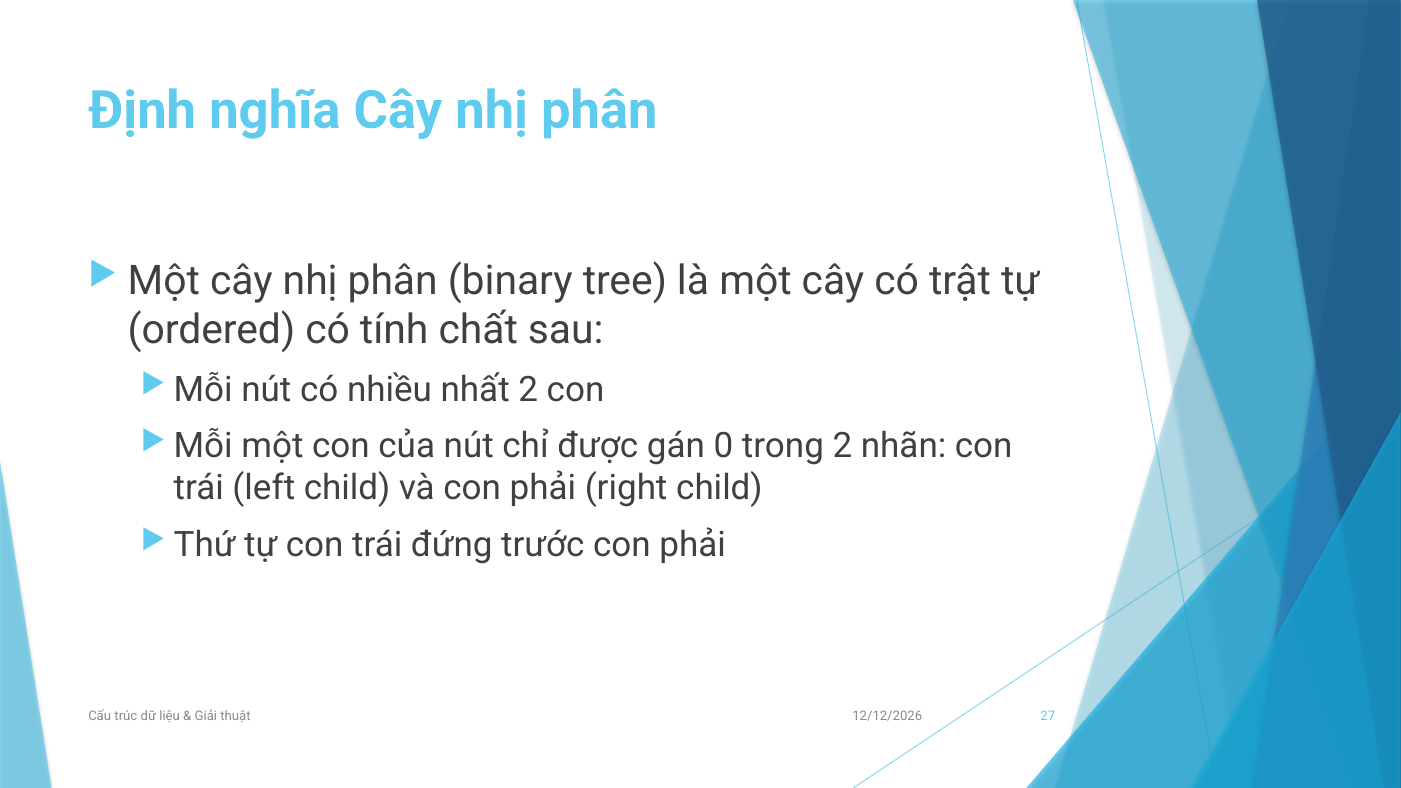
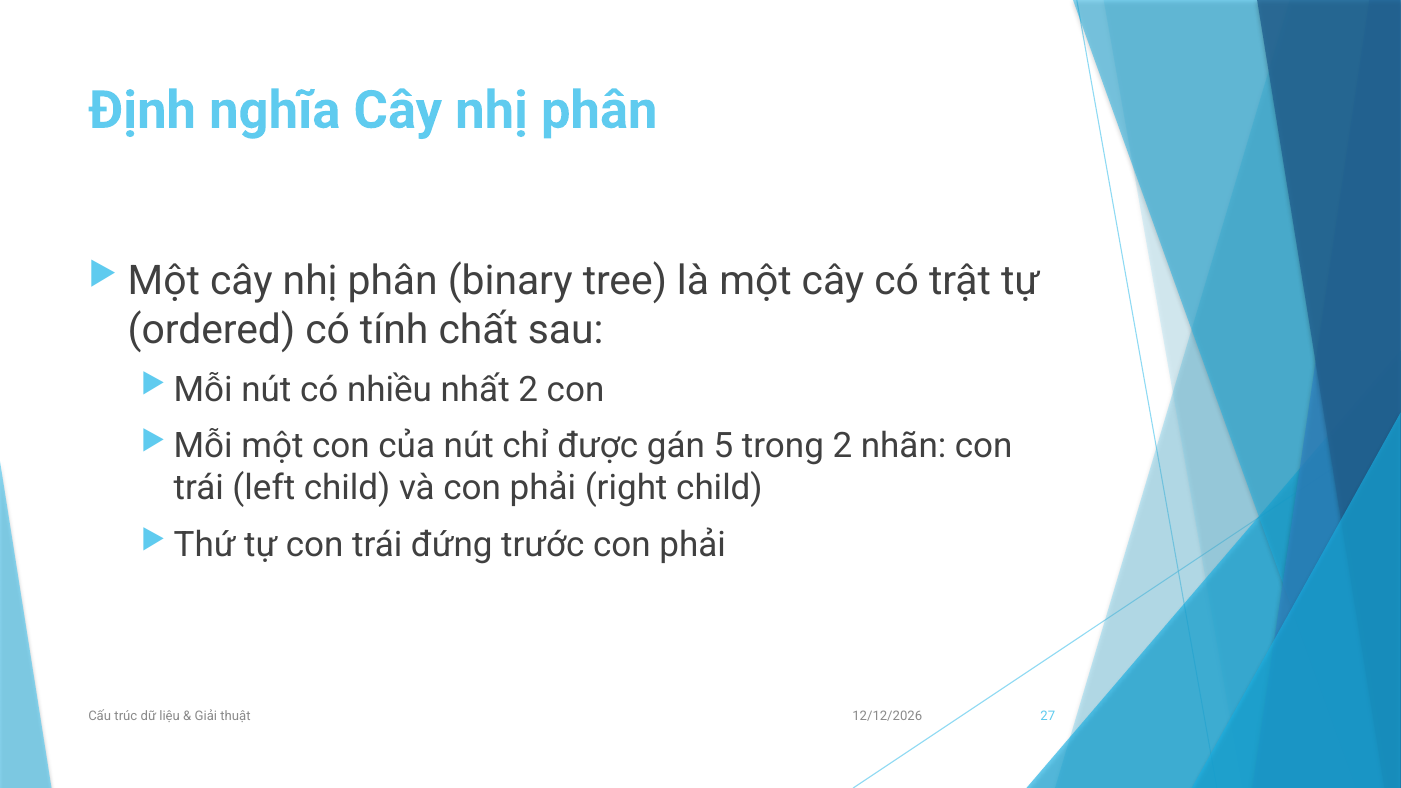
0: 0 -> 5 (723, 446)
